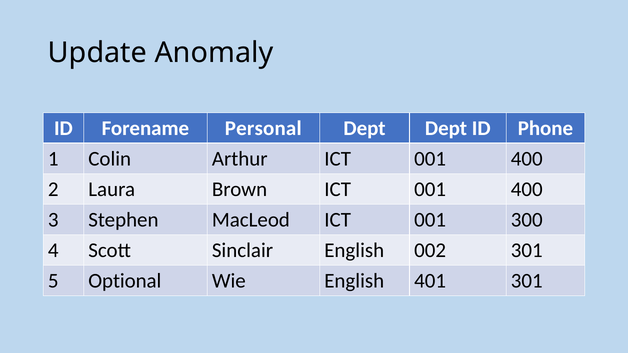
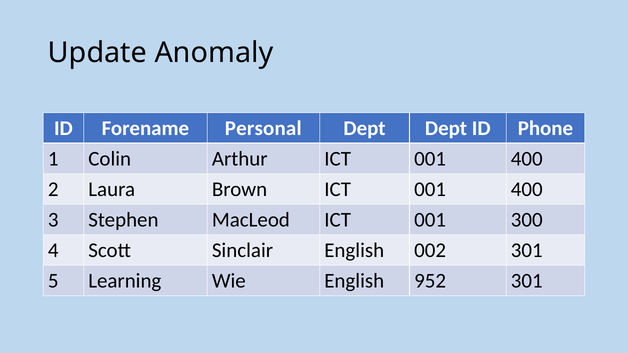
Optional: Optional -> Learning (125, 281)
401: 401 -> 952 (430, 281)
